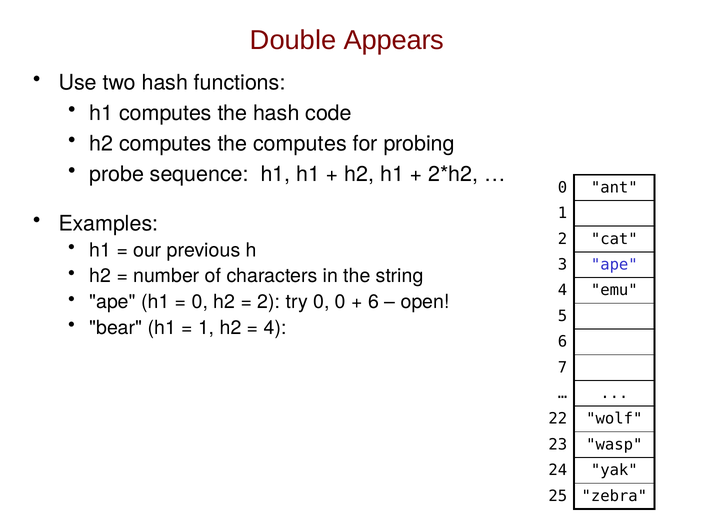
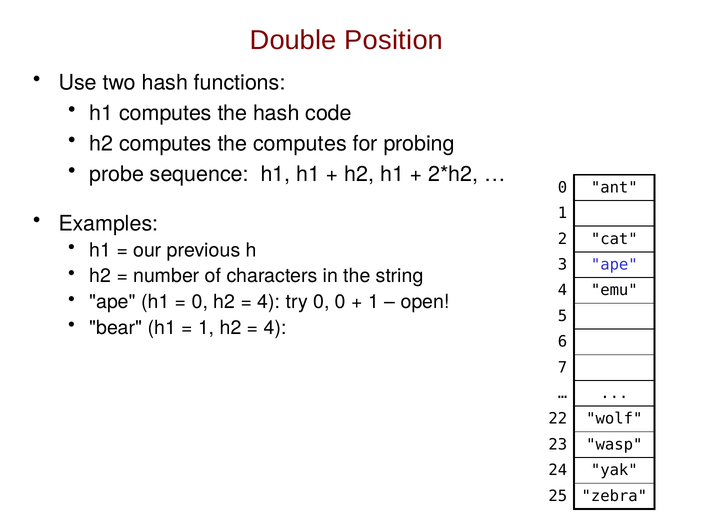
Appears: Appears -> Position (394, 40)
2: 2 -> 4 (269, 302)
6: 6 -> 1 (374, 302)
